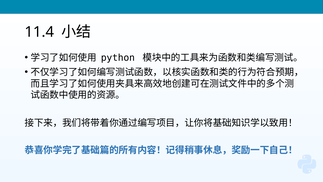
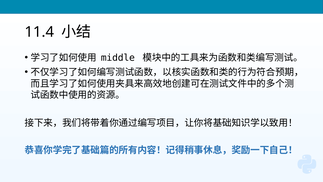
python: python -> middle (118, 58)
